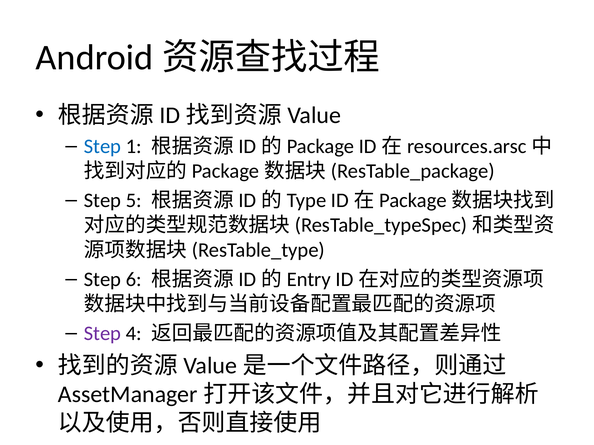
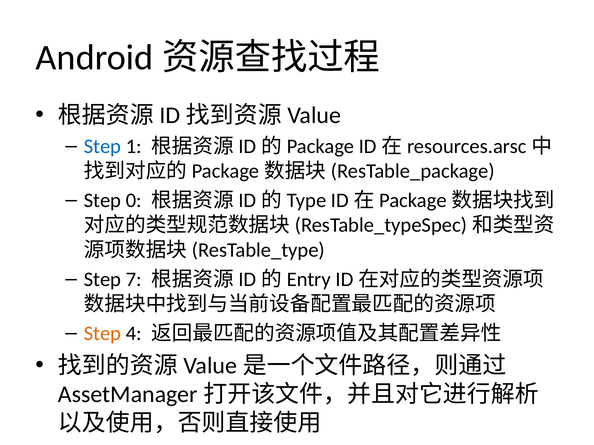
5: 5 -> 0 (134, 201)
6: 6 -> 7 (134, 280)
Step colour: purple -> orange (103, 334)
